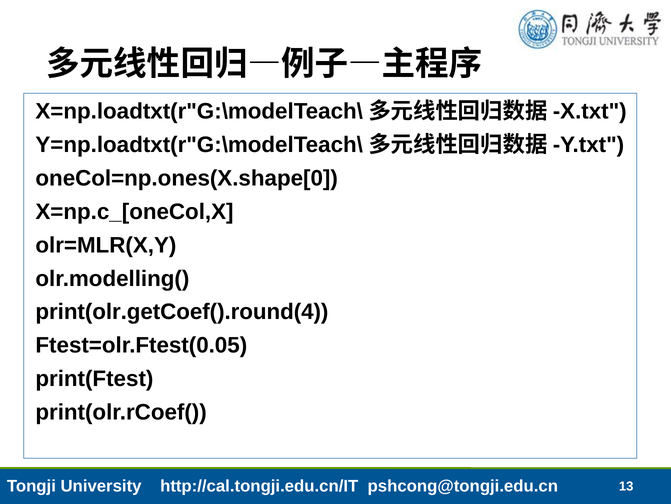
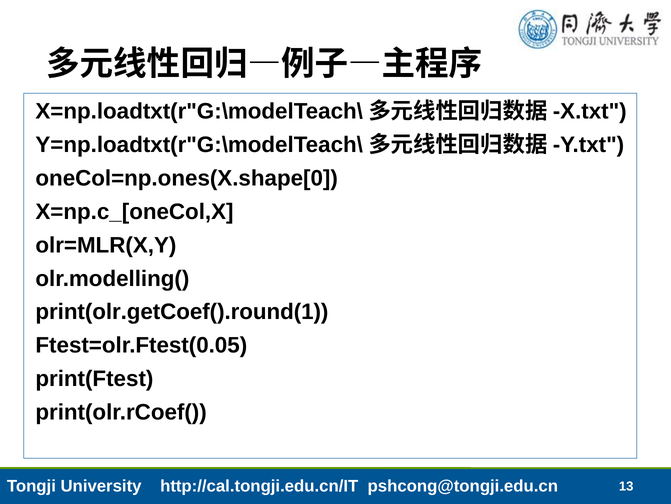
print(olr.getCoef().round(4: print(olr.getCoef().round(4 -> print(olr.getCoef().round(1 (182, 312)
